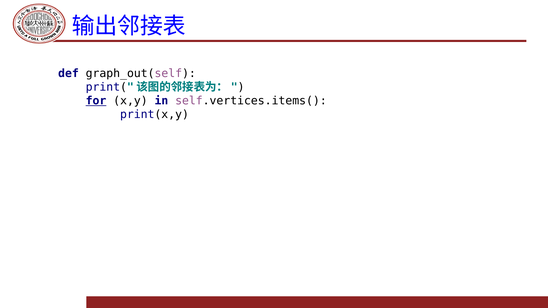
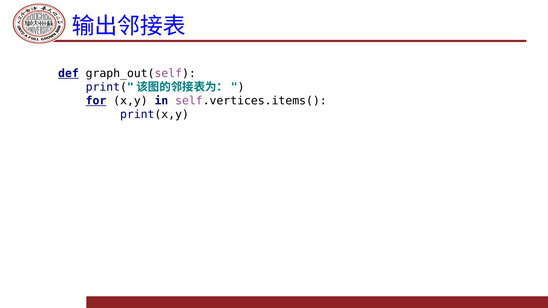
def underline: none -> present (68, 74)
